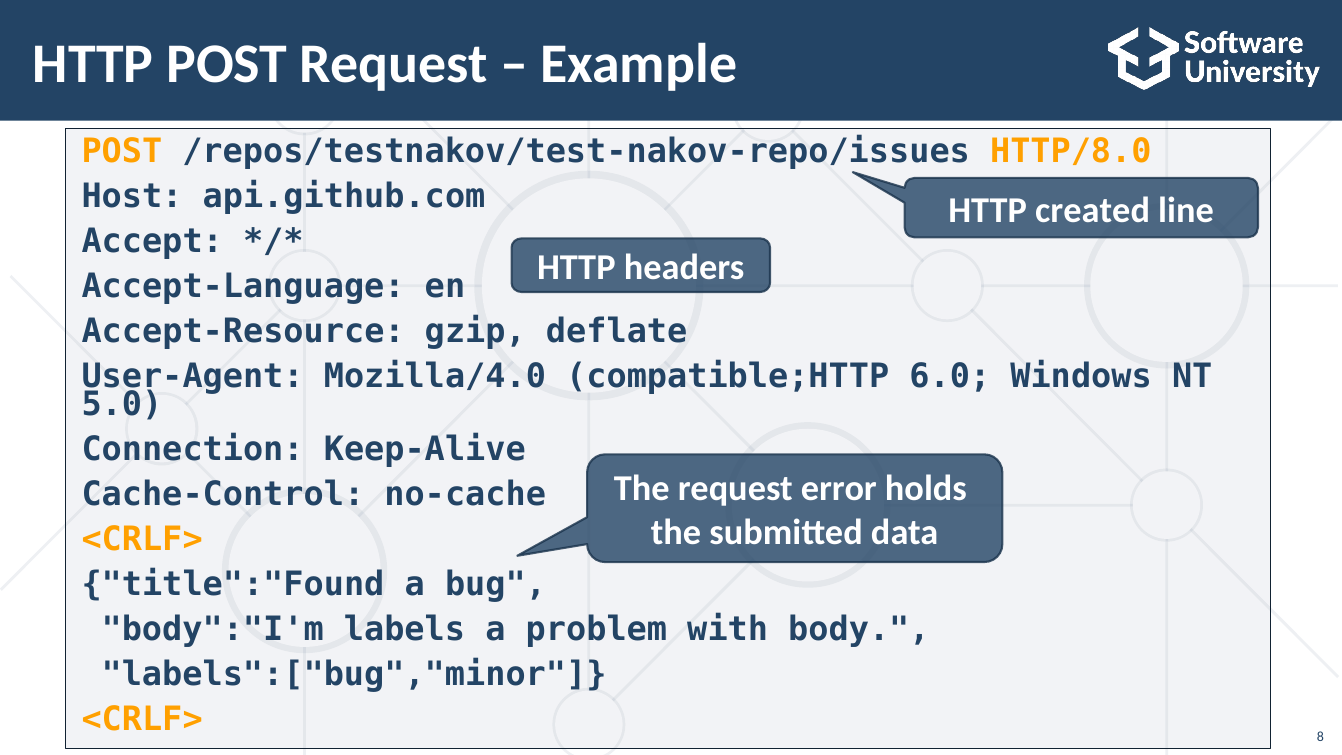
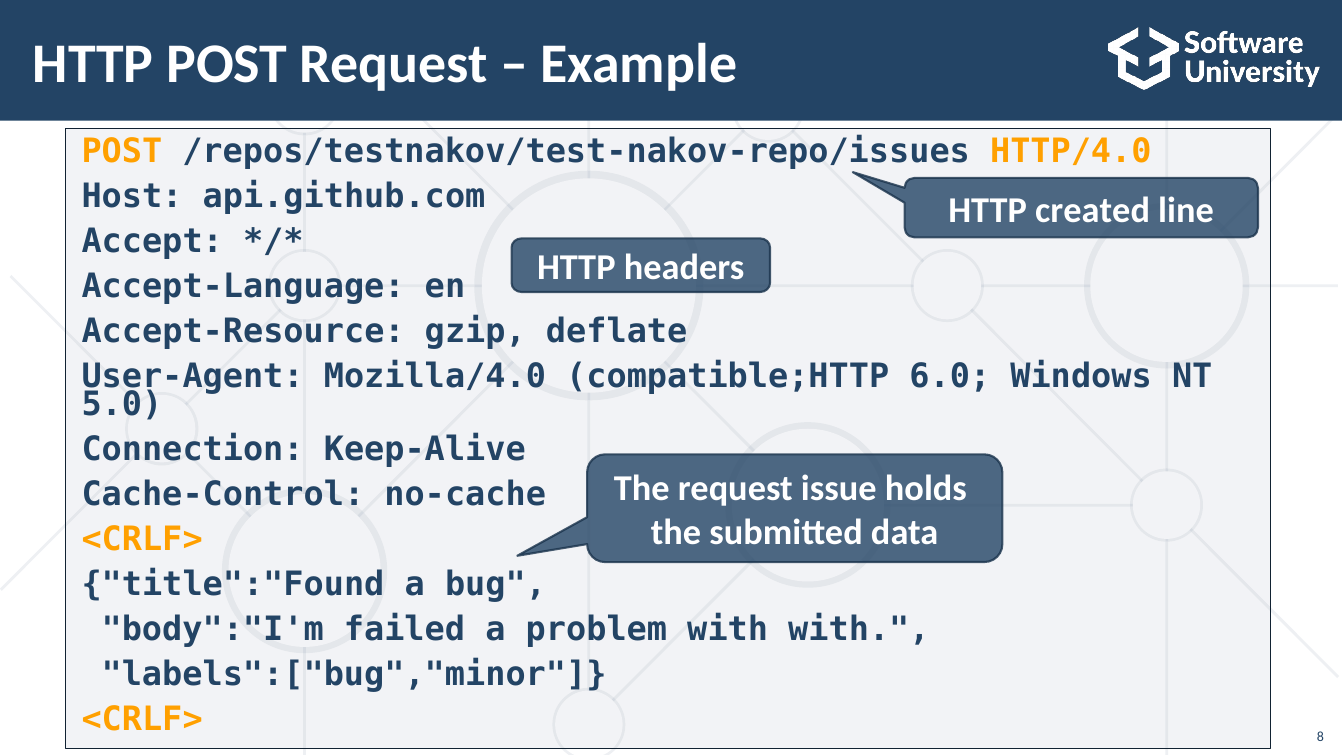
HTTP/8.0: HTTP/8.0 -> HTTP/4.0 (1071, 152)
error: error -> issue (839, 489)
labels: labels -> failed (404, 630)
with body: body -> with (859, 630)
